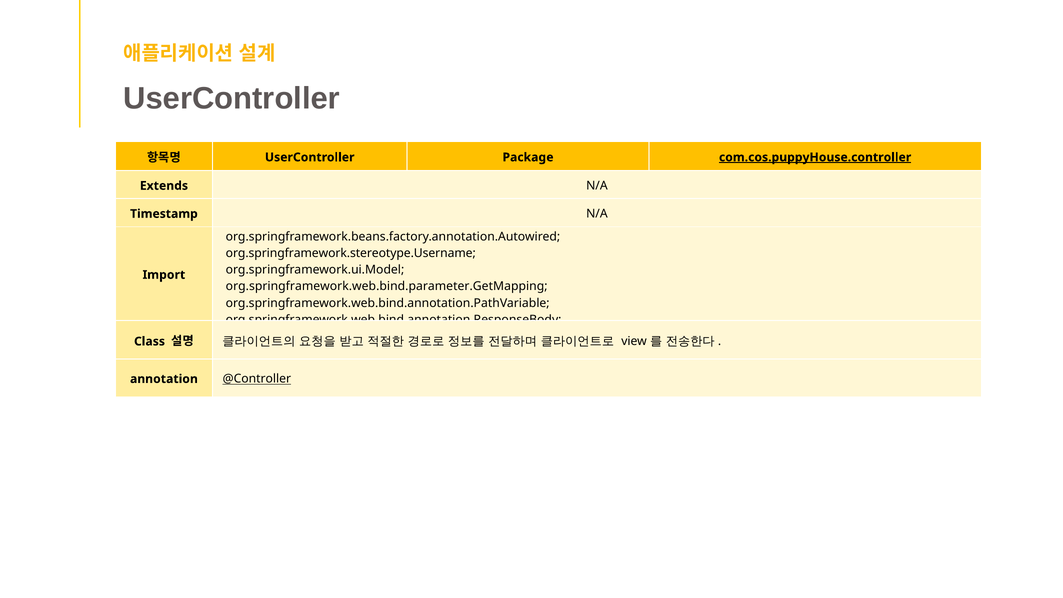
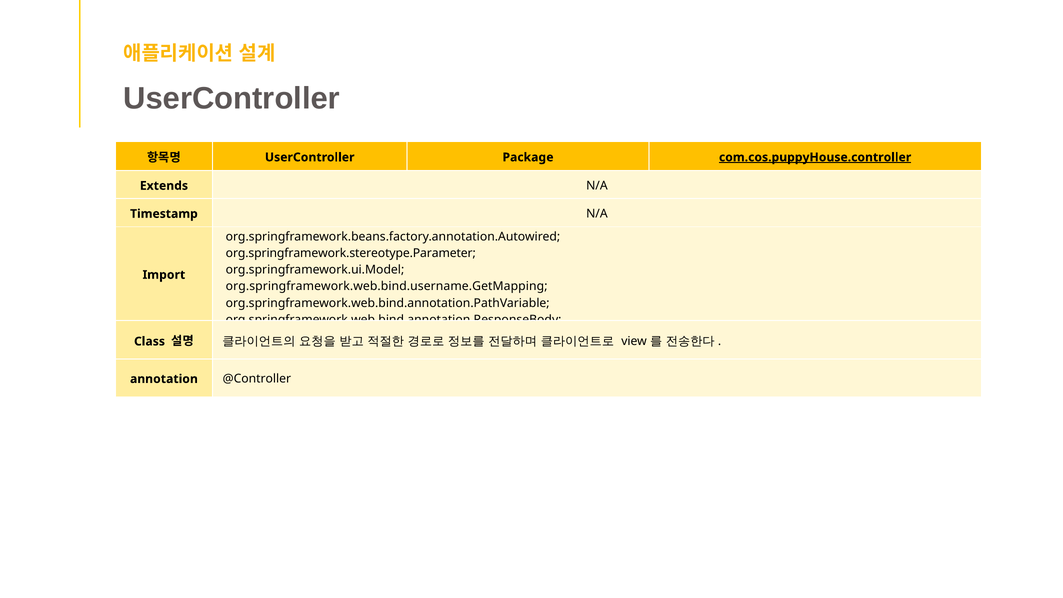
org.springframework.stereotype.Username: org.springframework.stereotype.Username -> org.springframework.stereotype.Parameter (351, 253)
org.springframework.web.bind.parameter.GetMapping: org.springframework.web.bind.parameter.GetMapping -> org.springframework.web.bind.username.GetMapping (387, 286)
@Controller underline: present -> none (257, 379)
